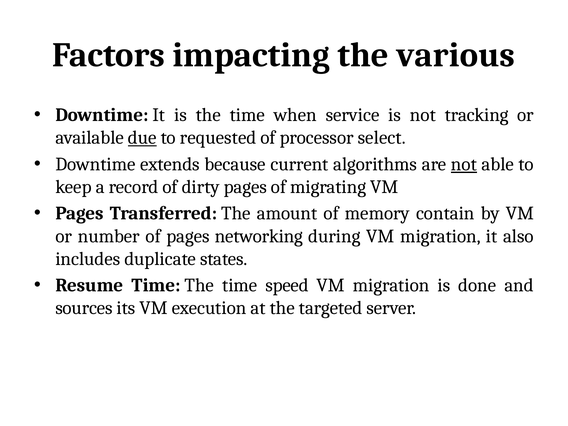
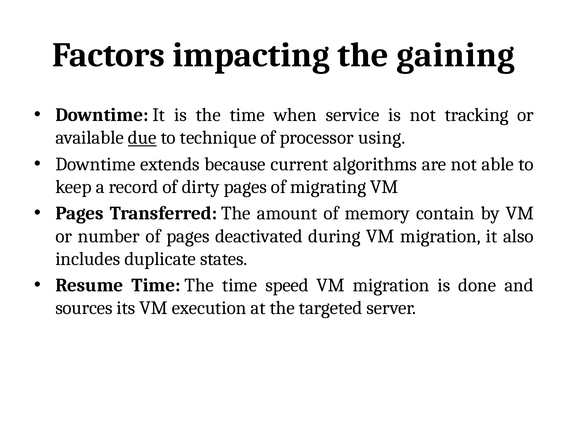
various: various -> gaining (456, 55)
requested: requested -> technique (218, 138)
select: select -> using (382, 138)
not underline: present -> none (464, 164)
networking: networking -> deactivated (259, 236)
